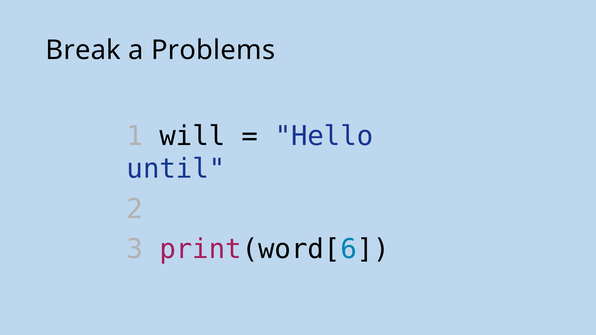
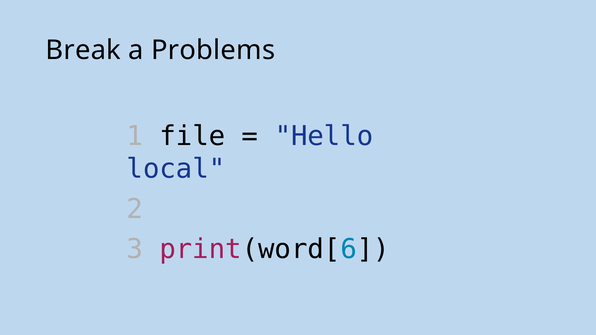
will: will -> file (192, 136)
until: until -> local (176, 169)
